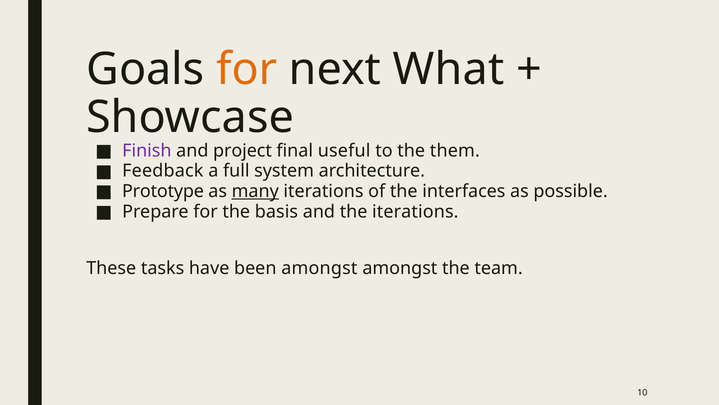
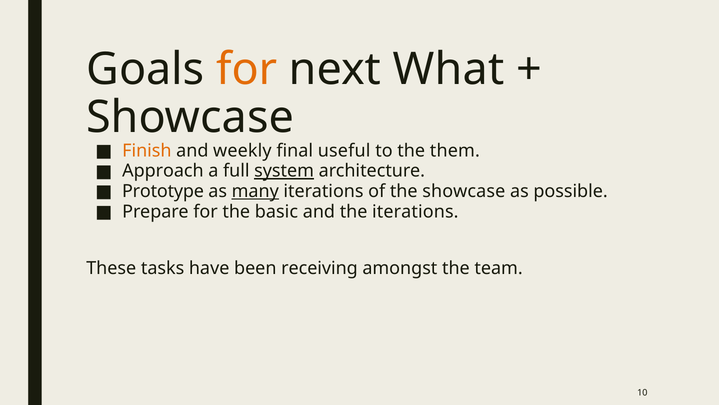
Finish colour: purple -> orange (147, 150)
project: project -> weekly (242, 150)
Feedback: Feedback -> Approach (163, 171)
system underline: none -> present (284, 171)
the interfaces: interfaces -> showcase (464, 191)
basis: basis -> basic (276, 211)
been amongst: amongst -> receiving (319, 268)
